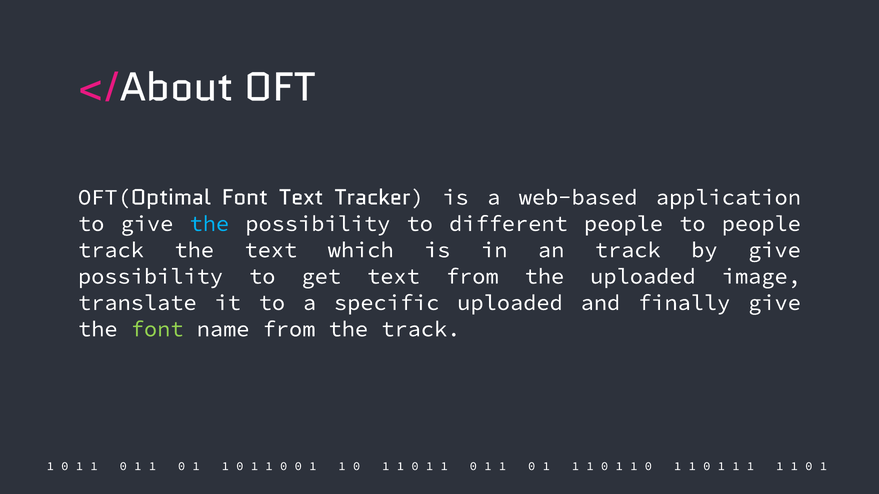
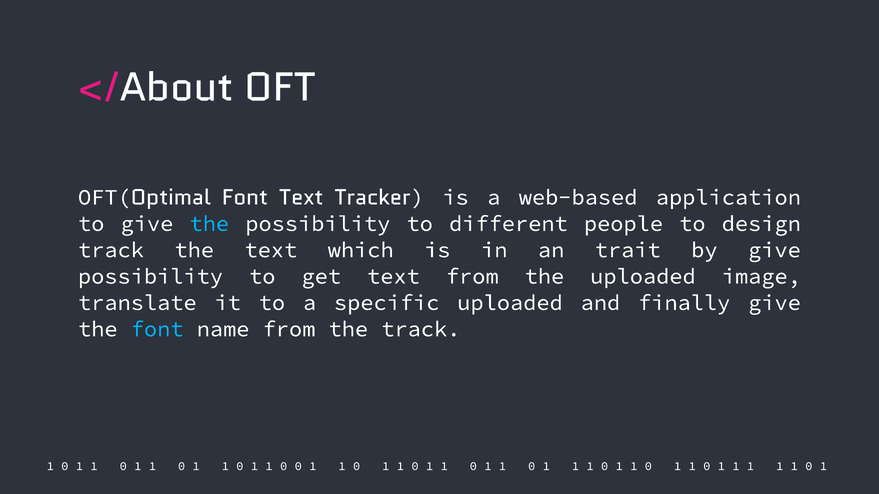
to people: people -> design (761, 224)
an track: track -> trait (628, 250)
font colour: light green -> light blue (157, 329)
